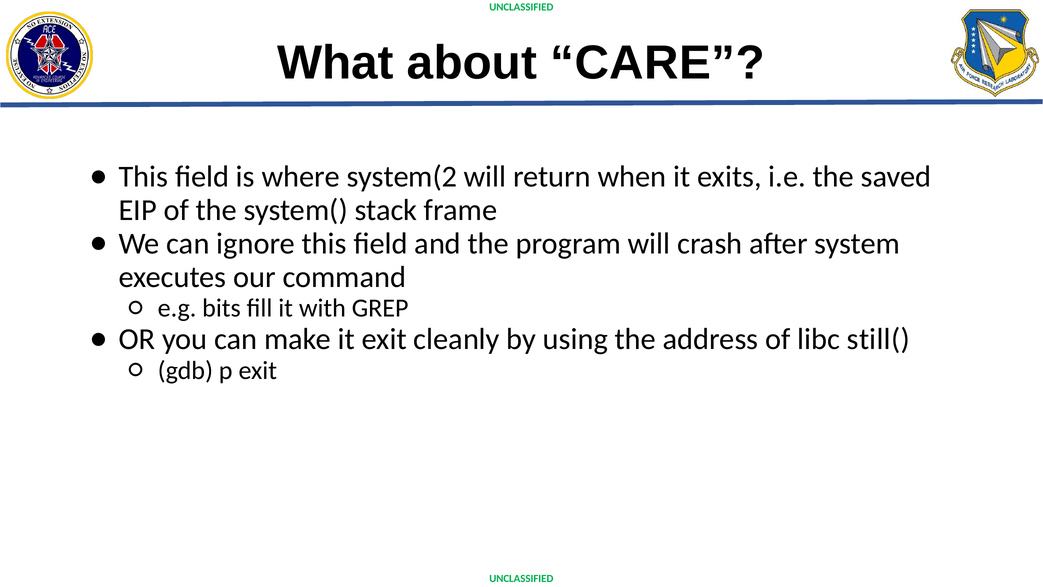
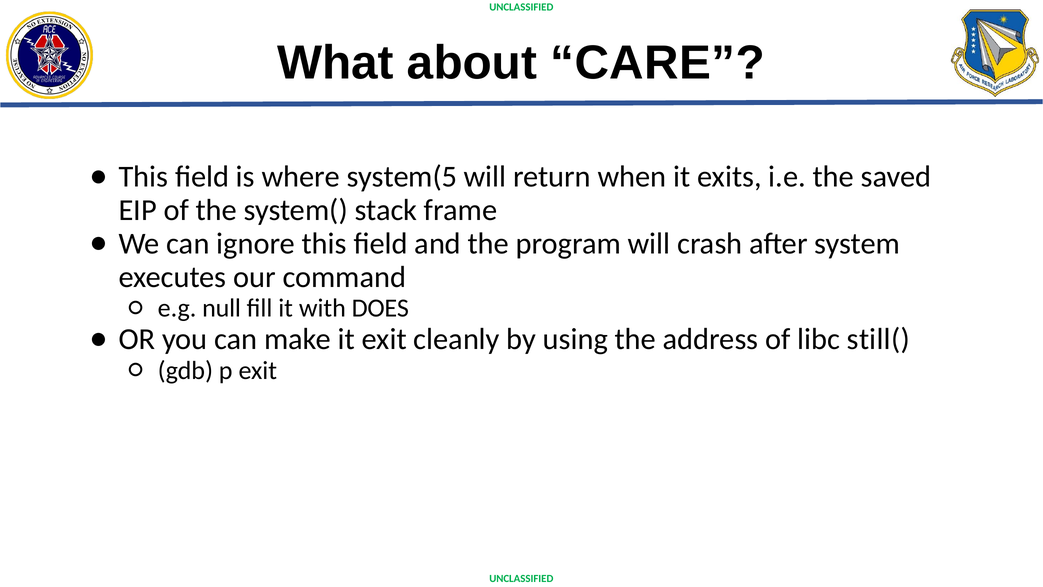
system(2: system(2 -> system(5 (402, 177)
bits: bits -> null (222, 308)
GREP: GREP -> DOES (380, 308)
